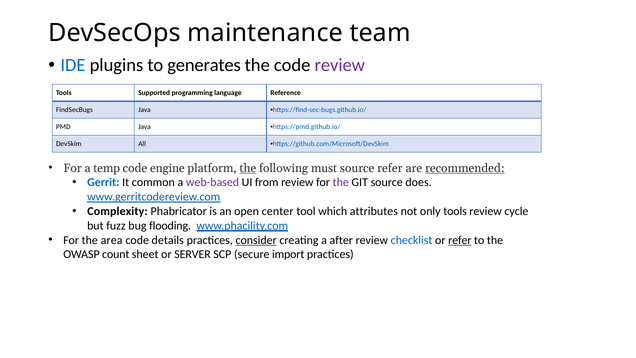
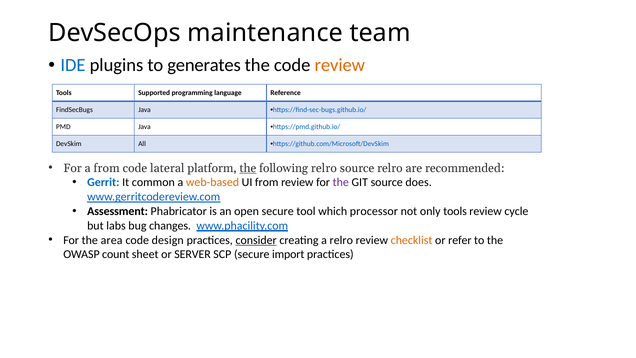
review colour: purple -> orange (340, 65)
a temp: temp -> from (107, 168)
engine: engine -> lateral (167, 168)
following must: must -> relro (324, 168)
source refer: refer -> relro (390, 168)
recommended underline: present -> none (465, 168)
web-based colour: purple -> orange (213, 182)
Complexity: Complexity -> Assessment (118, 211)
open center: center -> secure (278, 211)
attributes: attributes -> processor (374, 211)
fuzz: fuzz -> labs (116, 225)
flooding: flooding -> changes (170, 225)
details: details -> design (168, 240)
a after: after -> relro (341, 240)
checklist colour: blue -> orange (412, 240)
refer underline: present -> none (460, 240)
